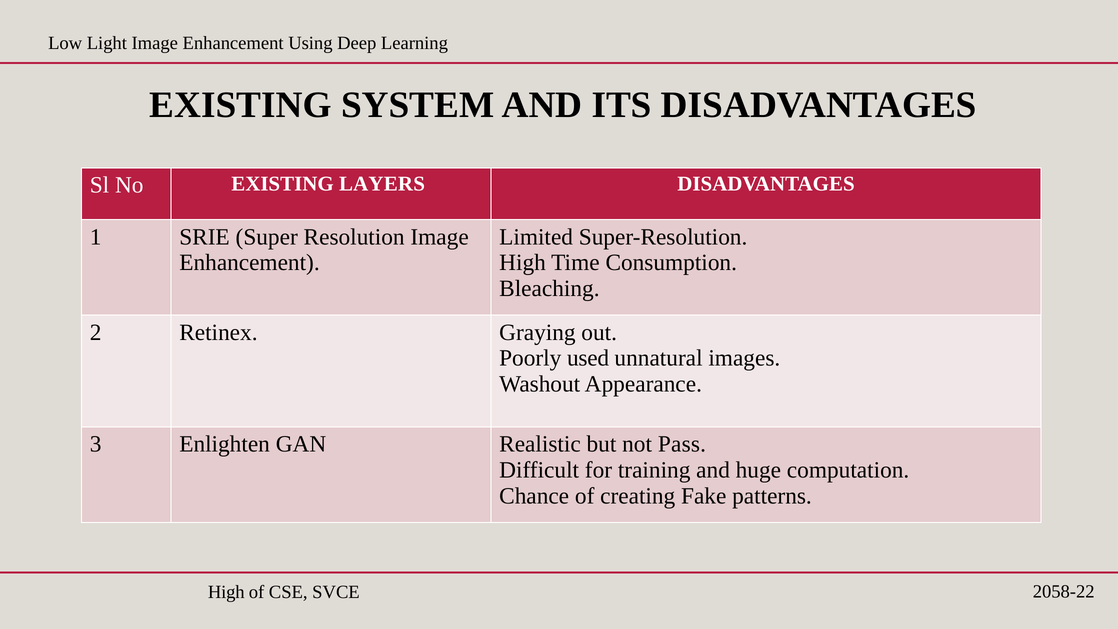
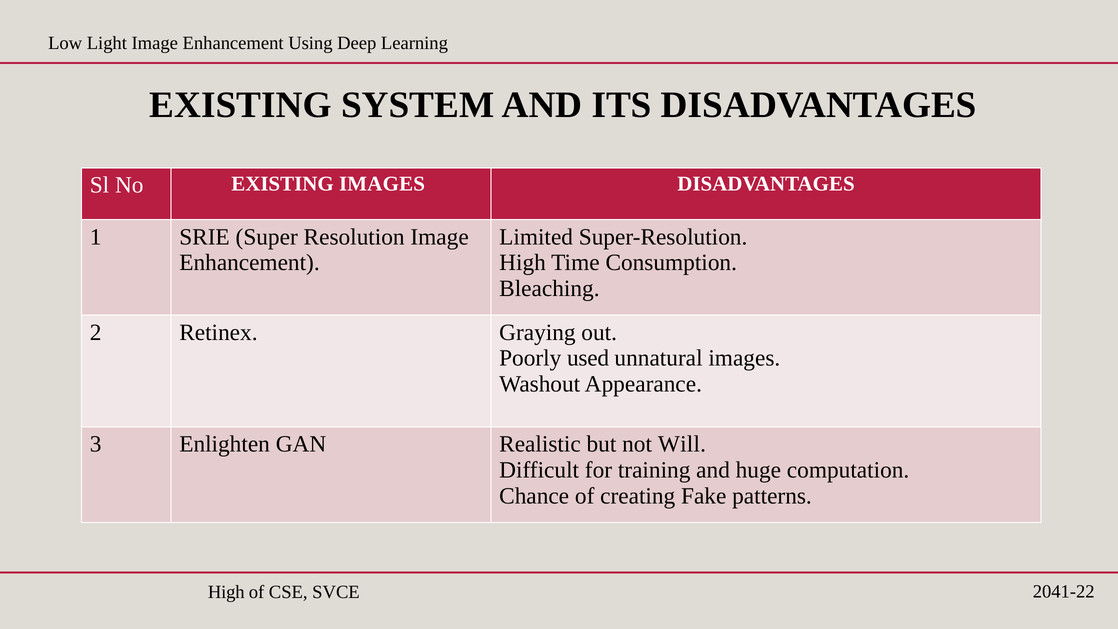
EXISTING LAYERS: LAYERS -> IMAGES (382, 184)
Pass: Pass -> Will (682, 444)
2058-22: 2058-22 -> 2041-22 (1064, 592)
